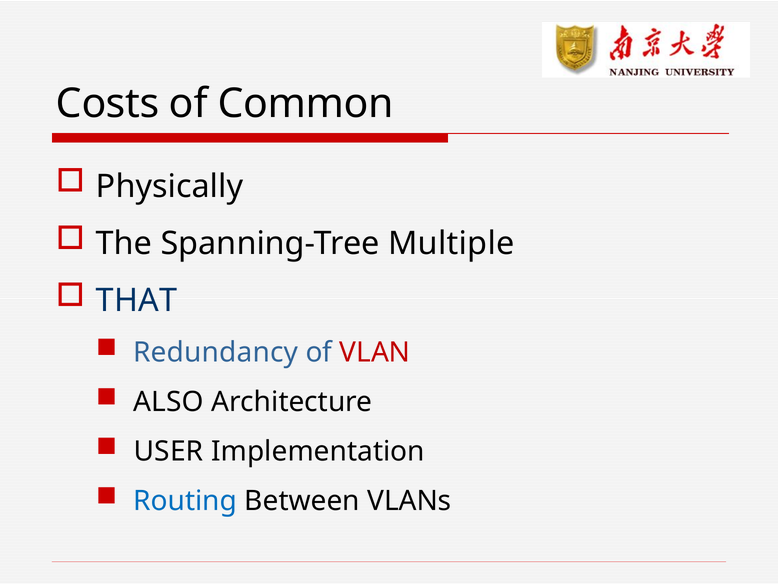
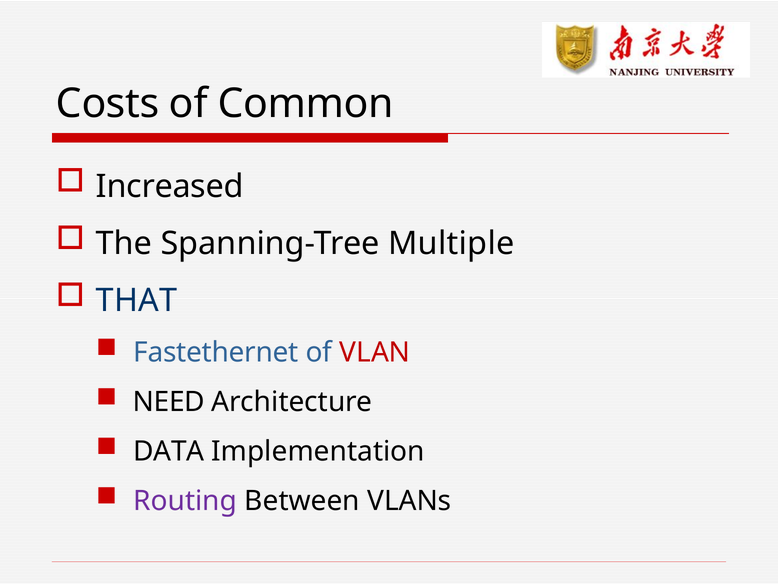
Physically: Physically -> Increased (170, 186)
Redundancy: Redundancy -> Fastethernet (216, 352)
ALSO: ALSO -> NEED (169, 402)
USER: USER -> DATA (169, 451)
Routing colour: blue -> purple (185, 500)
